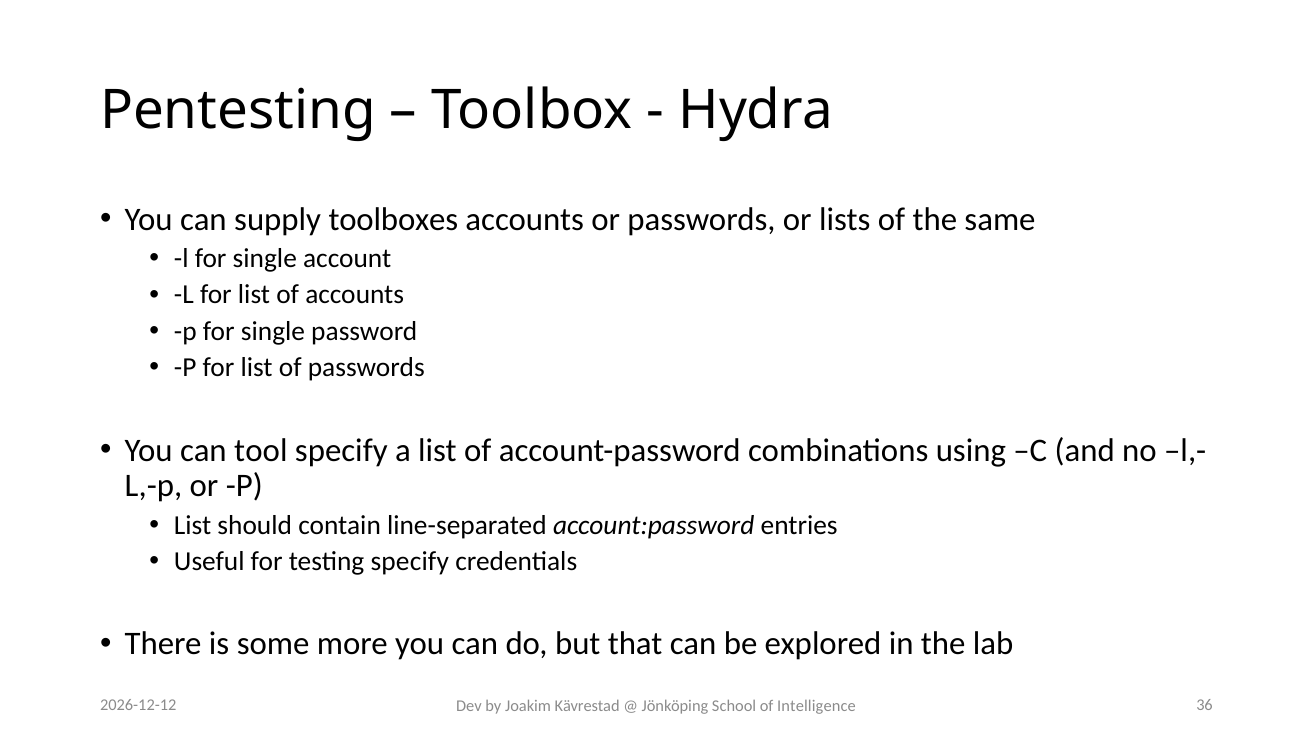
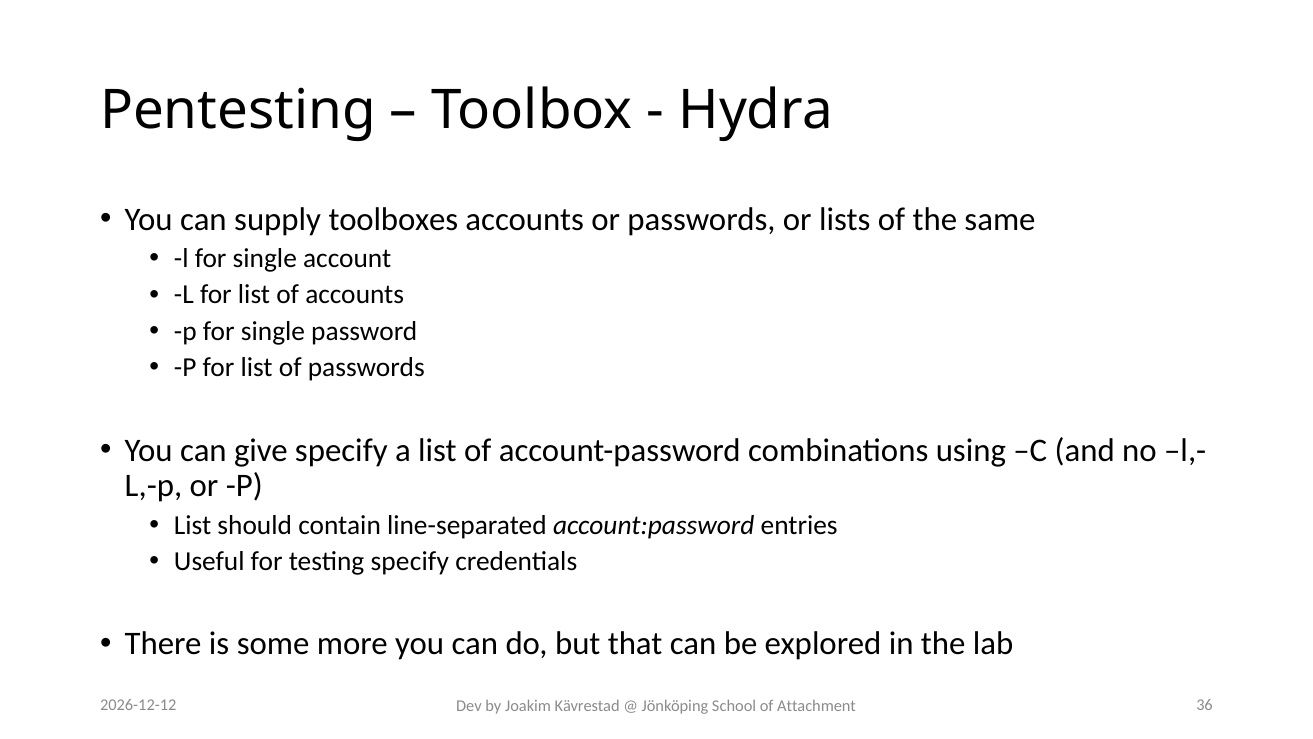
tool: tool -> give (261, 450)
Intelligence: Intelligence -> Attachment (817, 705)
